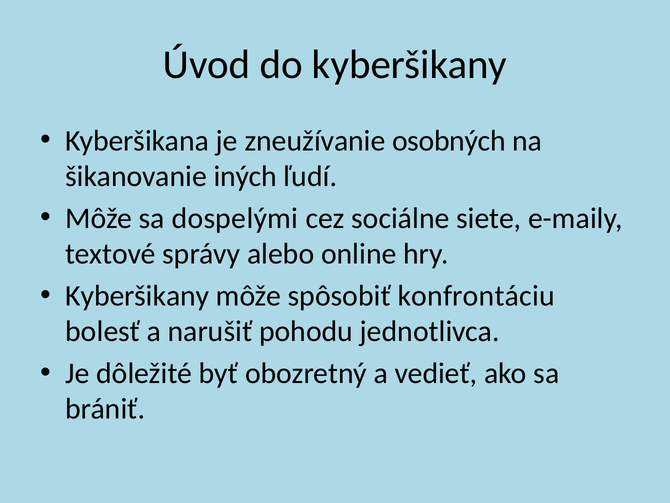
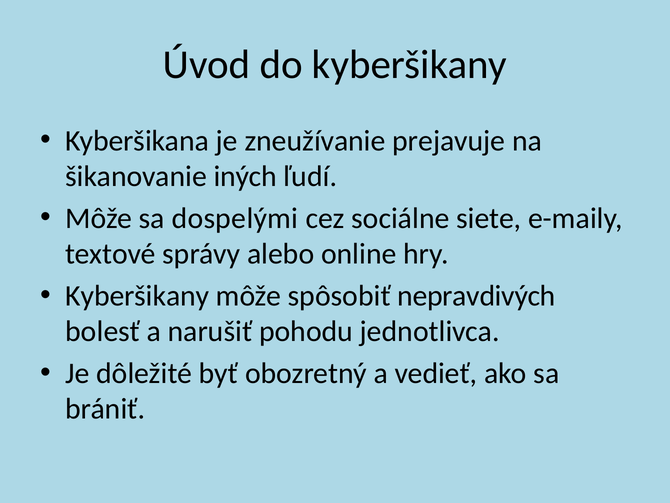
osobných: osobných -> prejavuje (449, 141)
konfrontáciu: konfrontáciu -> nepravdivých (476, 295)
